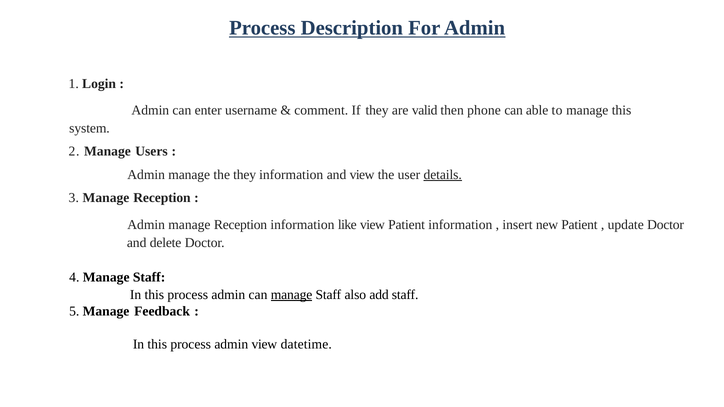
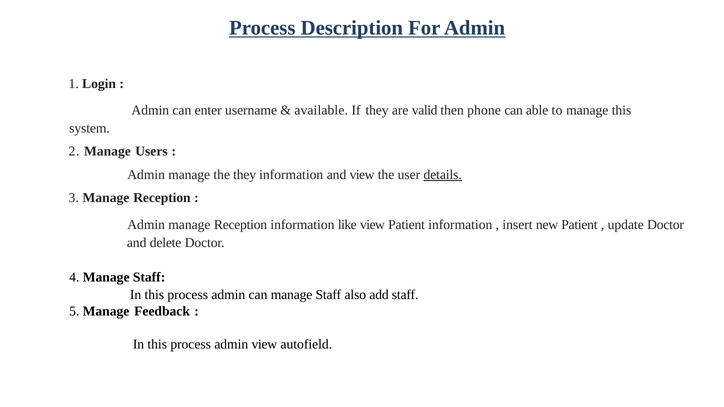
comment: comment -> available (321, 110)
manage underline: present -> none (292, 295)
datetime: datetime -> autofield (306, 344)
